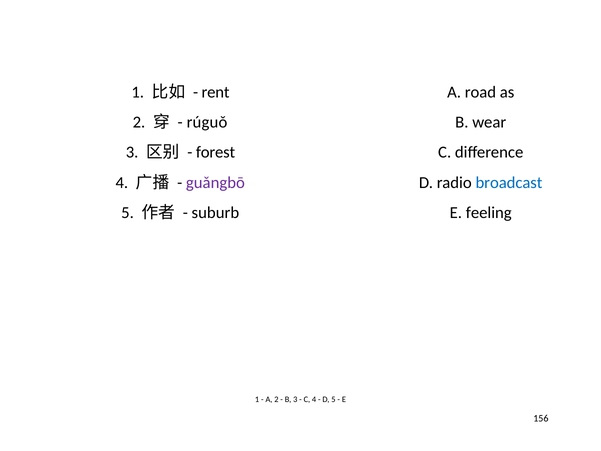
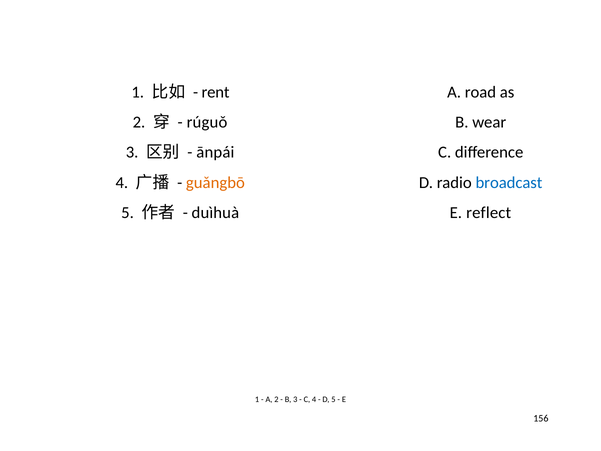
forest: forest -> ānpái (215, 152)
guǎngbō colour: purple -> orange (215, 182)
suburb: suburb -> duìhuà (215, 212)
feeling: feeling -> reflect (489, 212)
